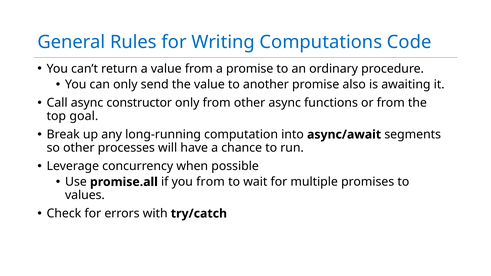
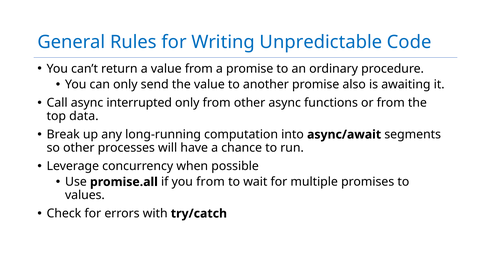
Computations: Computations -> Unpredictable (321, 42)
constructor: constructor -> interrupted (139, 103)
goal: goal -> data (84, 116)
